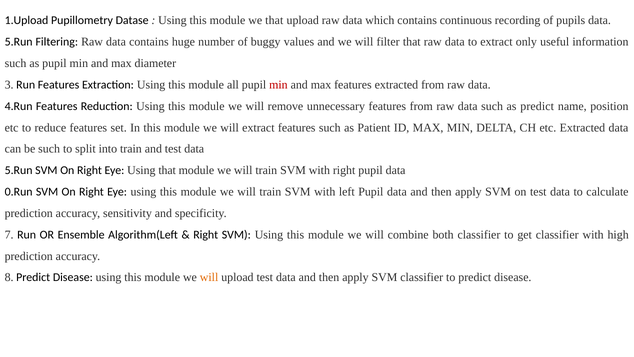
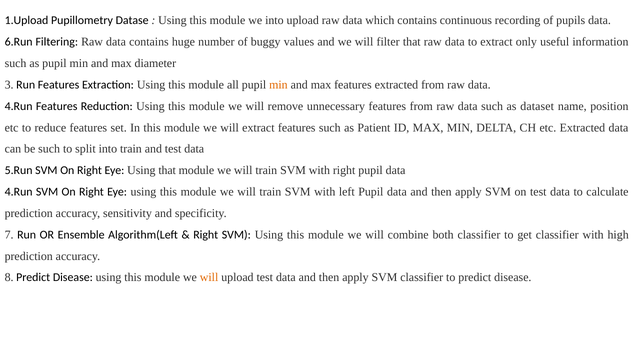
we that: that -> into (274, 20)
5.Run: 5.Run -> 6.Run (19, 42)
min colour: red -> orange (278, 85)
as predict: predict -> dataset (537, 106)
0.Run: 0.Run -> 4.Run (19, 192)
